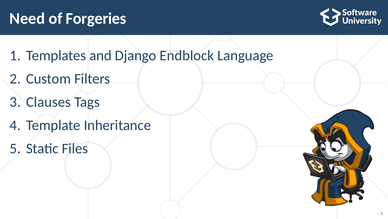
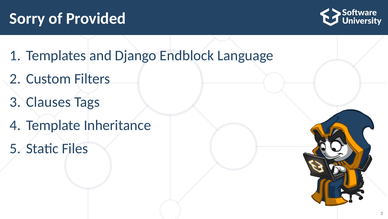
Need: Need -> Sorry (27, 18)
Forgeries: Forgeries -> Provided (96, 18)
